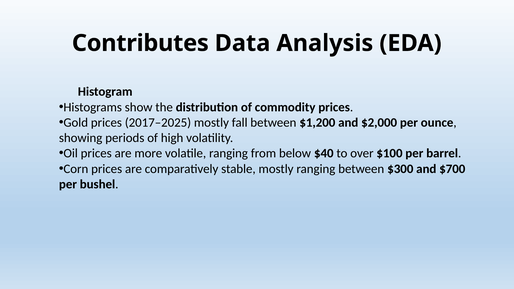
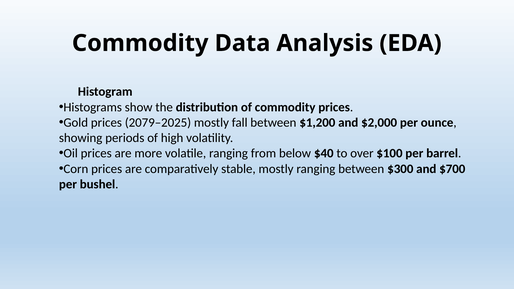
Contributes: Contributes -> Commodity (140, 43)
2017–2025: 2017–2025 -> 2079–2025 (158, 123)
